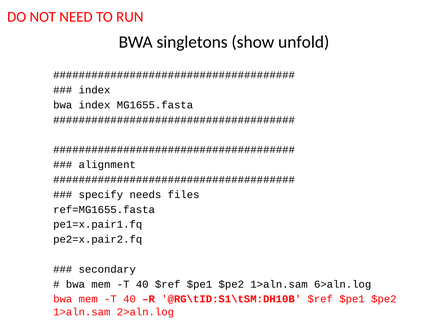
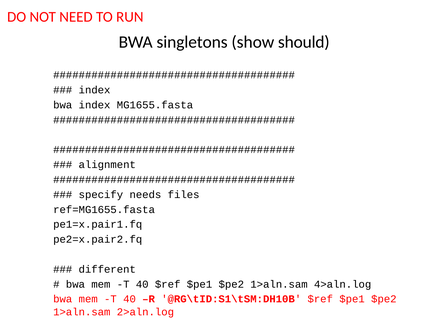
unfold: unfold -> should (304, 42)
secondary: secondary -> different (107, 269)
6>aln.log: 6>aln.log -> 4>aln.log (343, 284)
